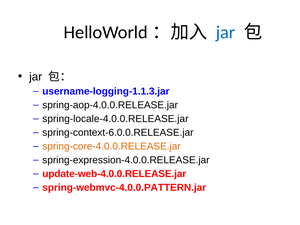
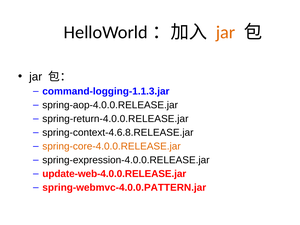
jar colour: blue -> orange (226, 32)
username-logging-1.1.3.jar: username-logging-1.1.3.jar -> command-logging-1.1.3.jar (106, 91)
spring-locale-4.0.0.RELEASE.jar: spring-locale-4.0.0.RELEASE.jar -> spring-return-4.0.0.RELEASE.jar (115, 119)
spring-context-6.0.0.RELEASE.jar: spring-context-6.0.0.RELEASE.jar -> spring-context-4.6.8.RELEASE.jar (118, 133)
